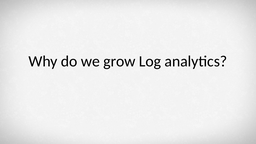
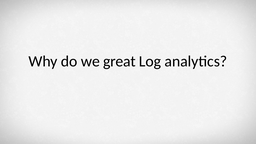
grow: grow -> great (119, 61)
